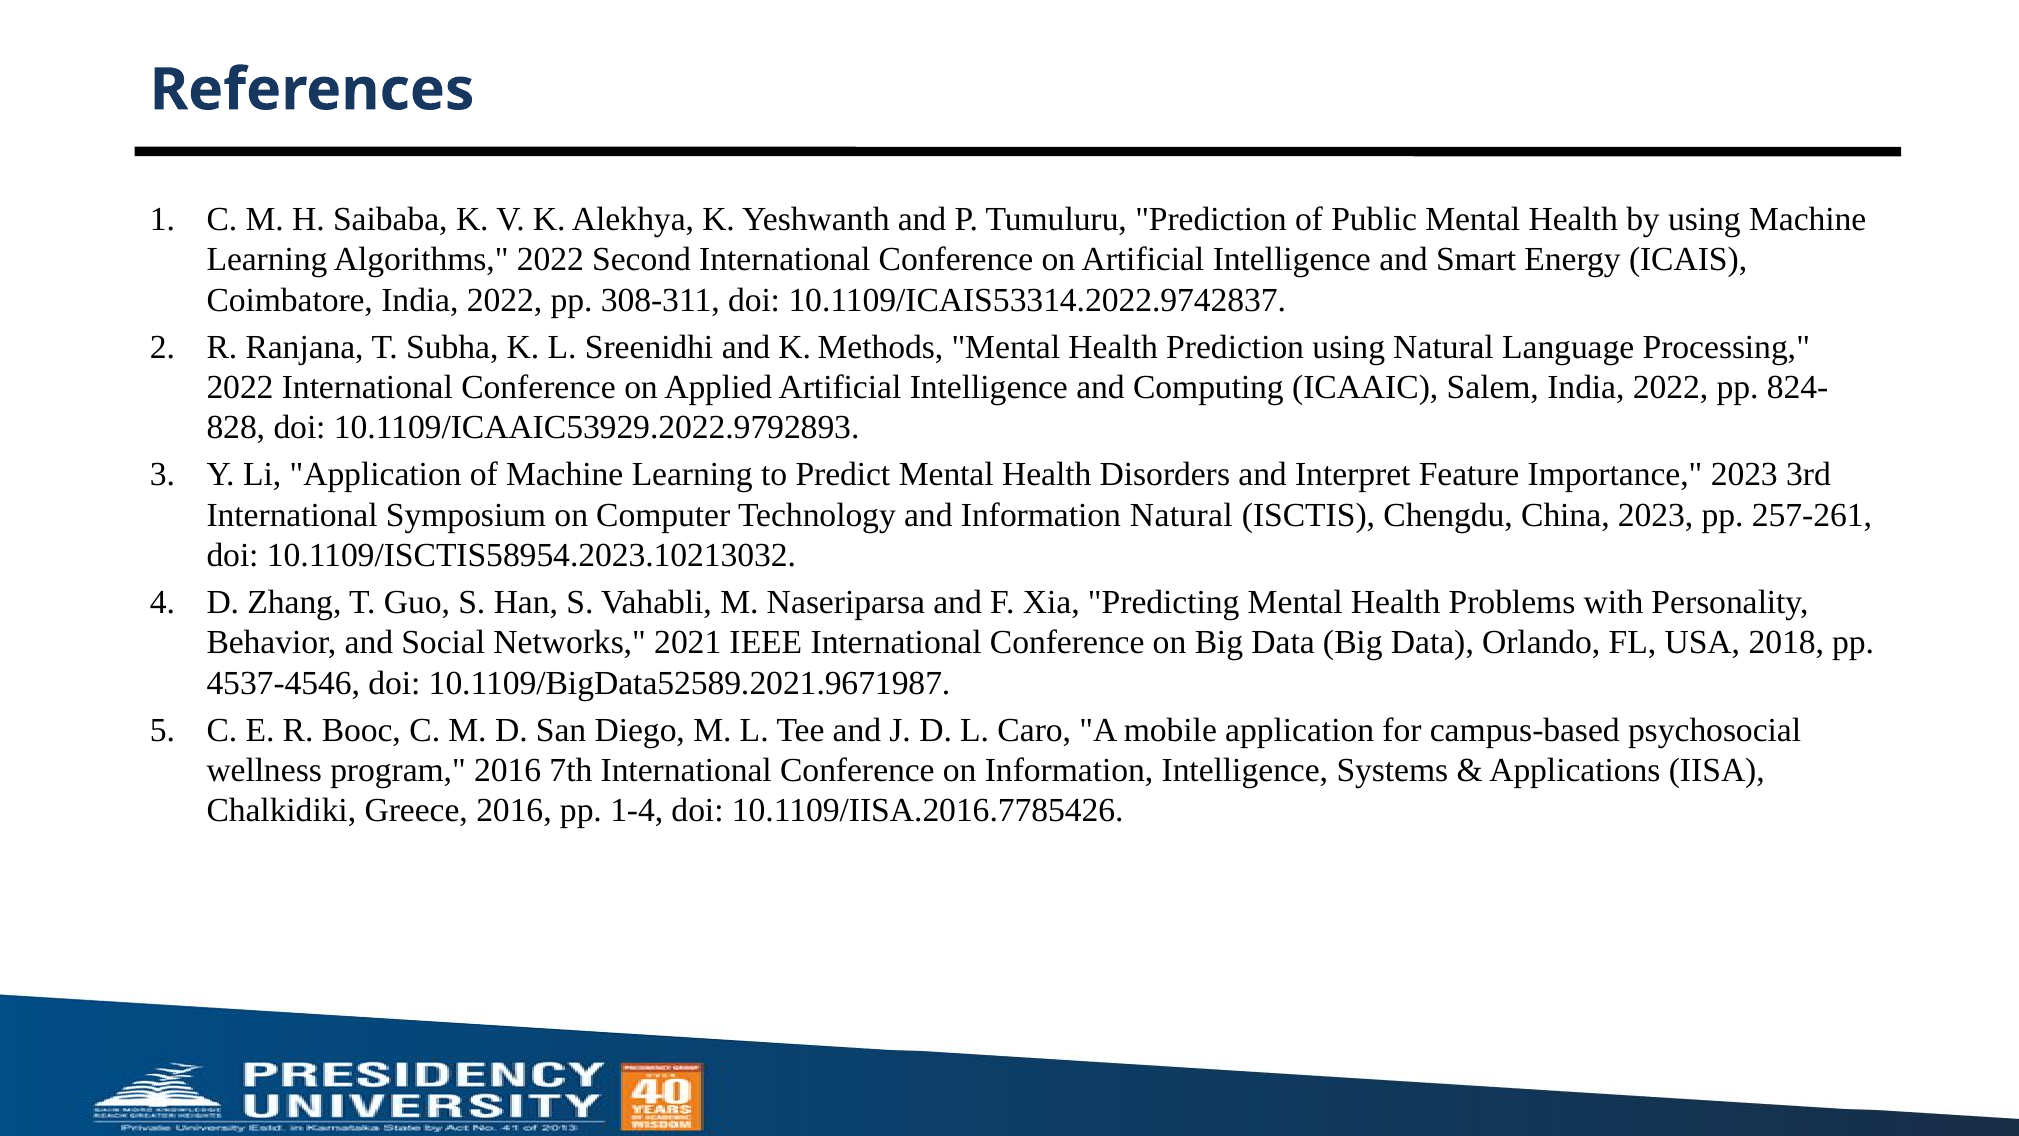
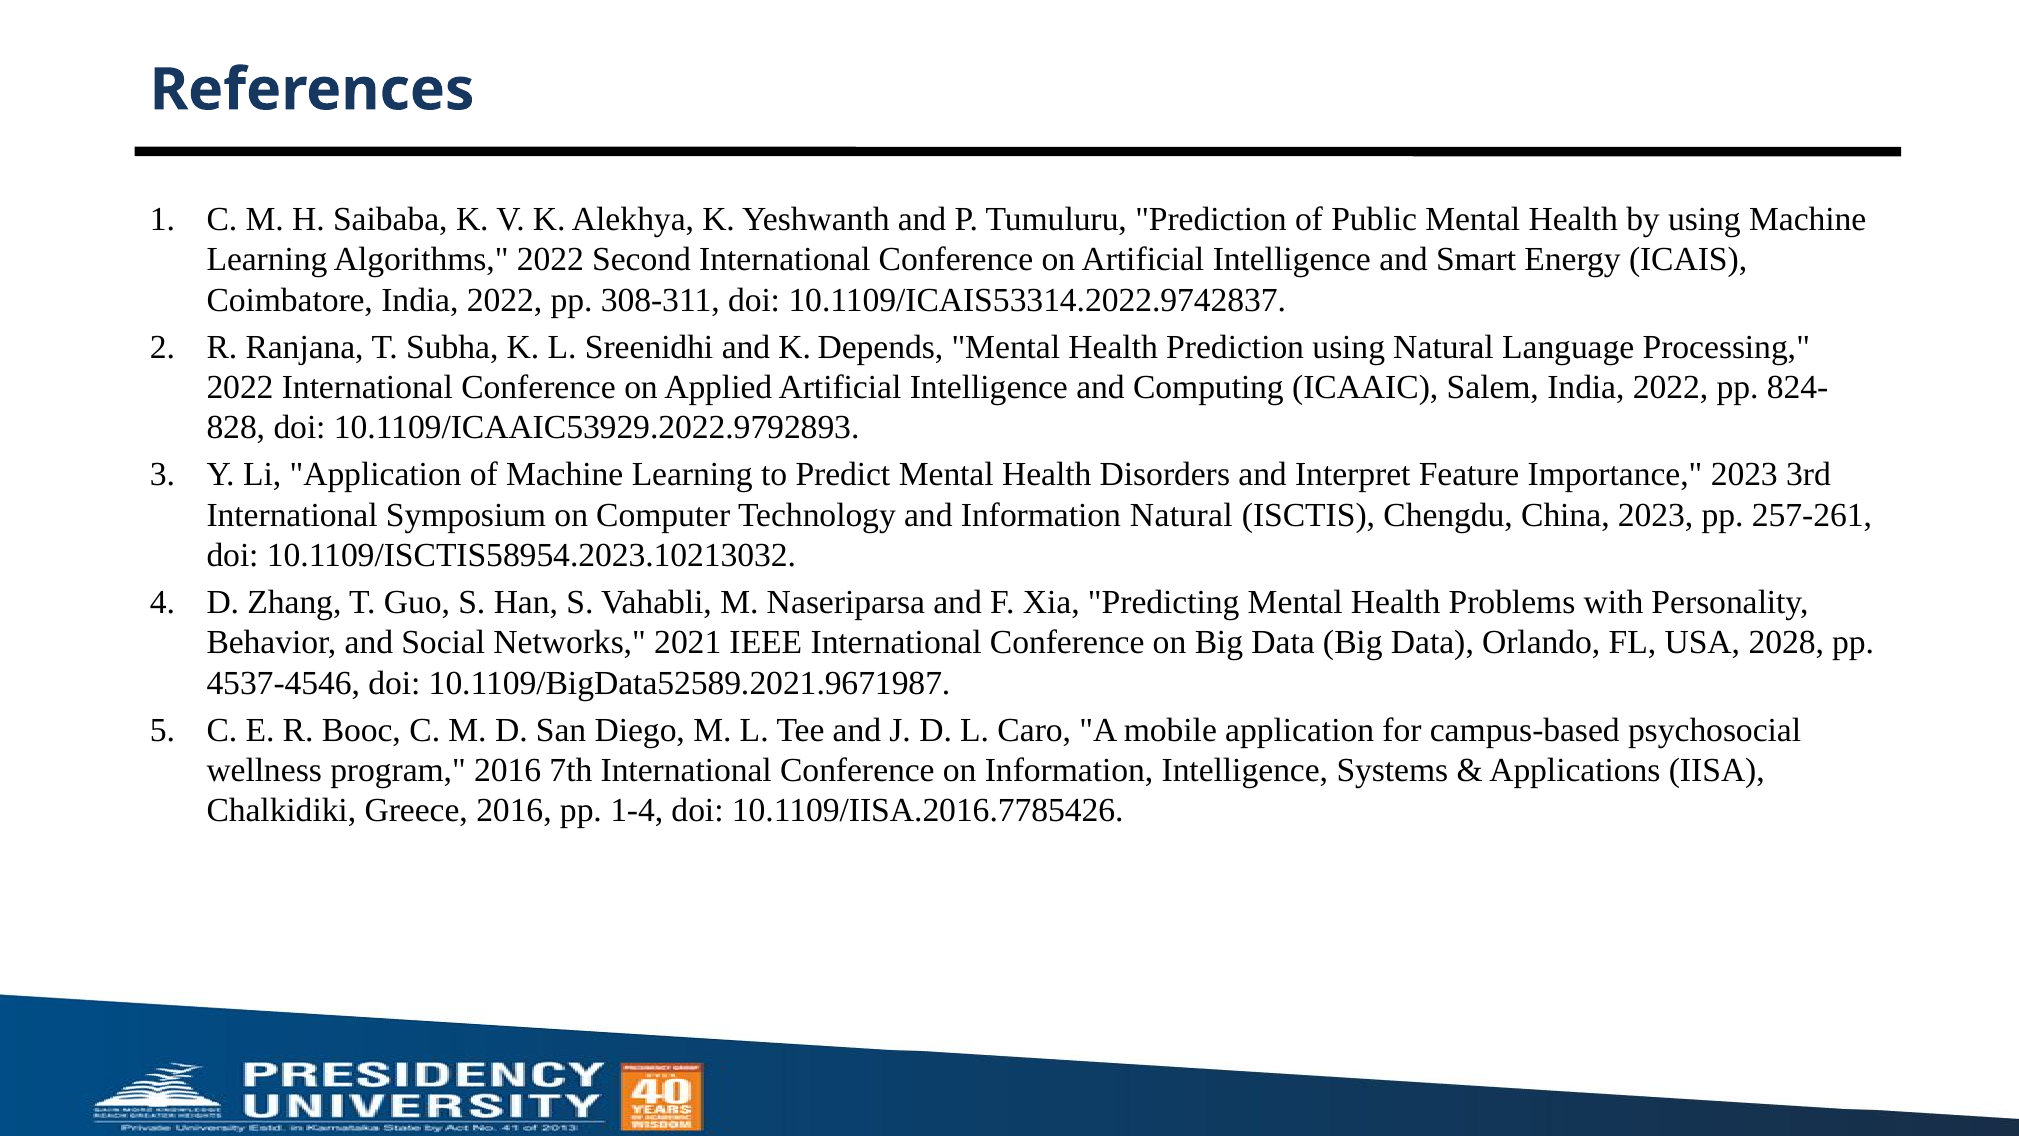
Methods: Methods -> Depends (880, 347)
2018: 2018 -> 2028 (1786, 643)
